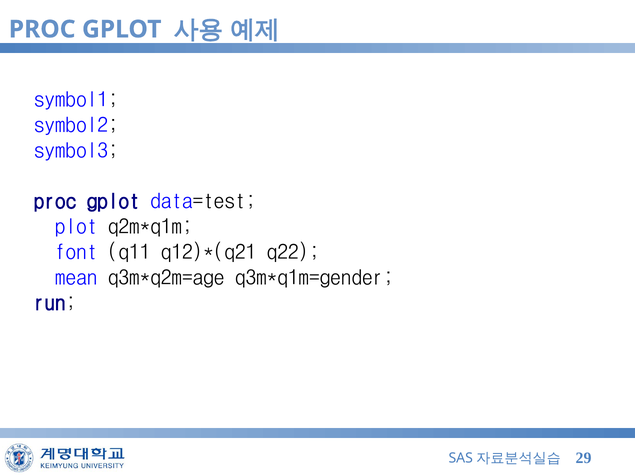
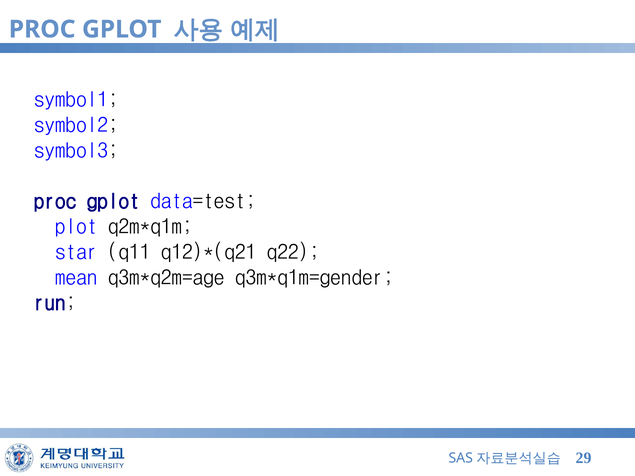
font: font -> star (76, 252)
